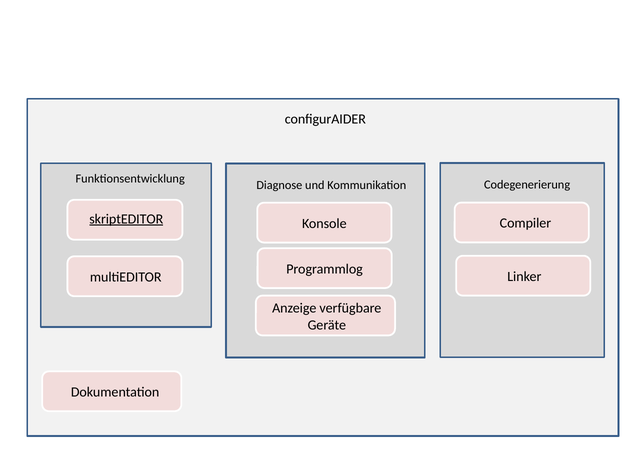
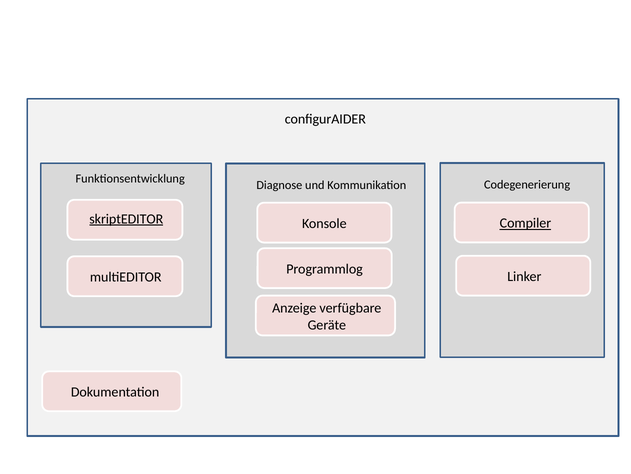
Compiler underline: none -> present (525, 223)
